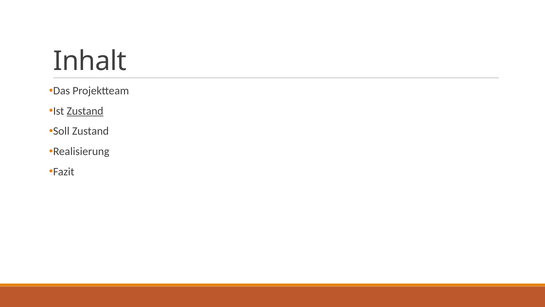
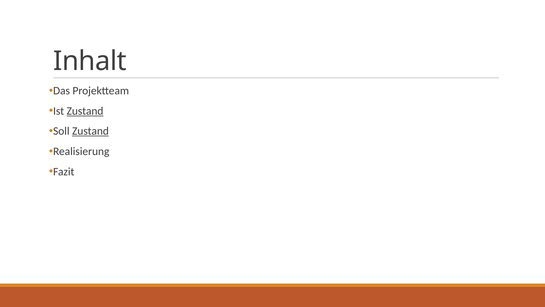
Zustand underline: none -> present (90, 131)
